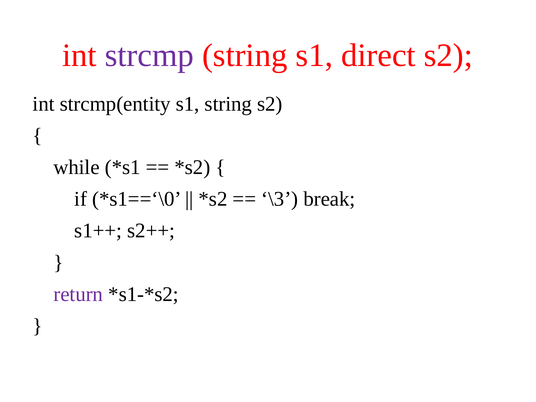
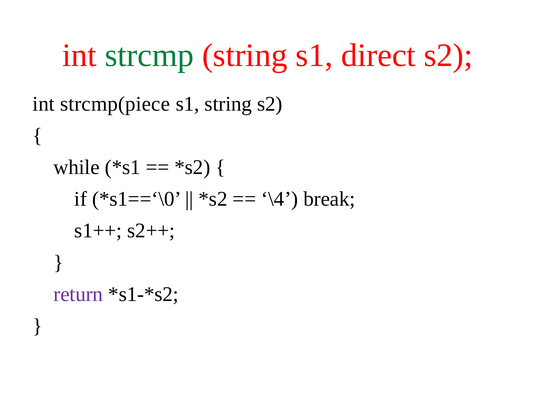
strcmp colour: purple -> green (149, 55)
strcmp(entity: strcmp(entity -> strcmp(piece (115, 104)
\3: \3 -> \4 (280, 199)
